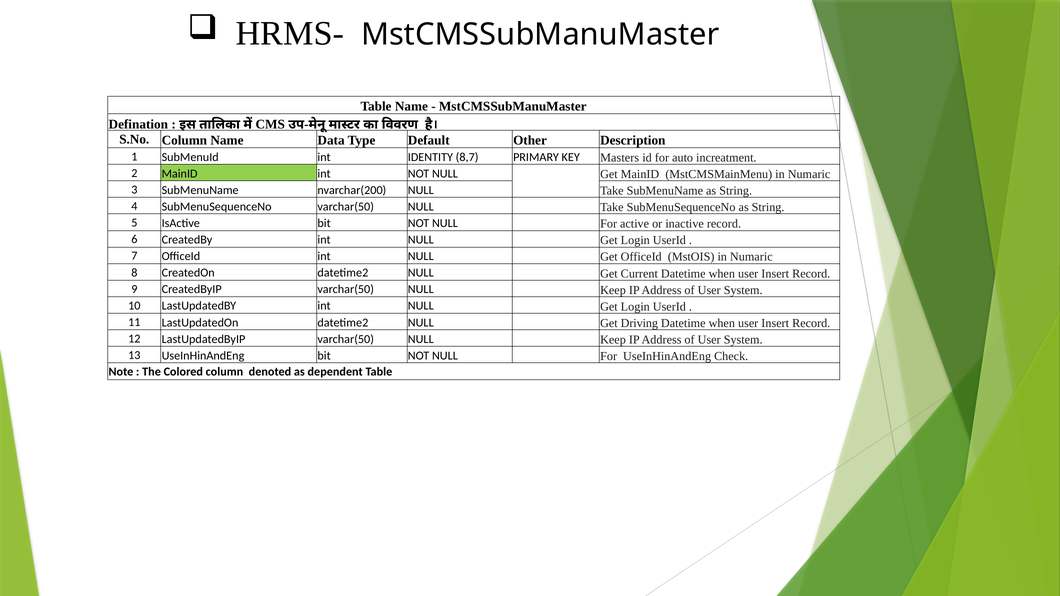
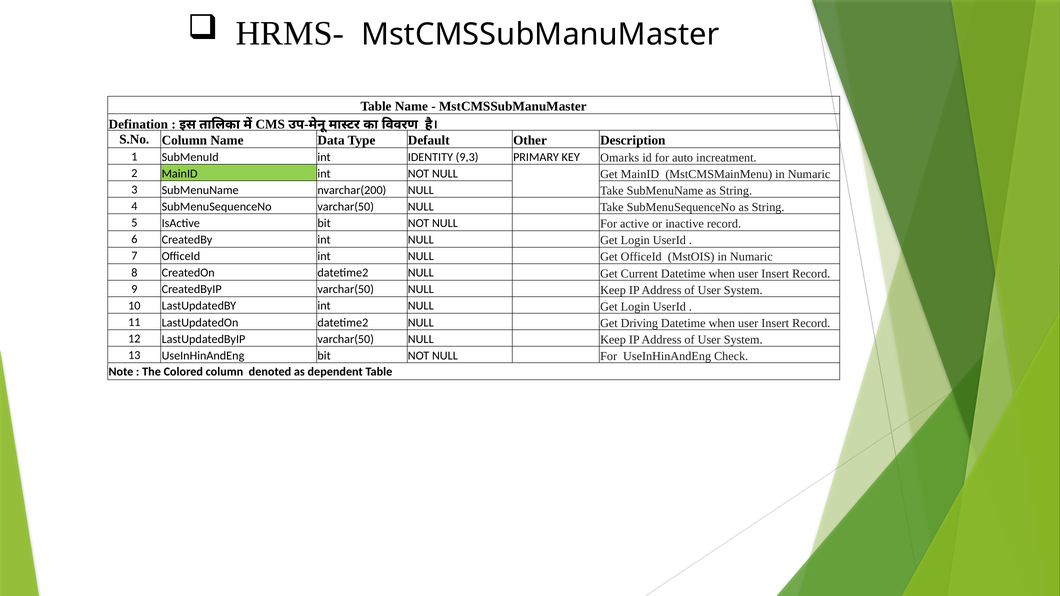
8,7: 8,7 -> 9,3 (467, 157)
Masters: Masters -> Omarks (620, 158)
